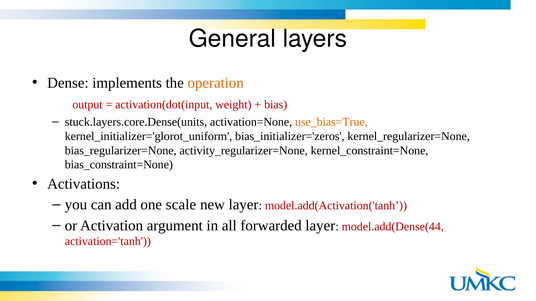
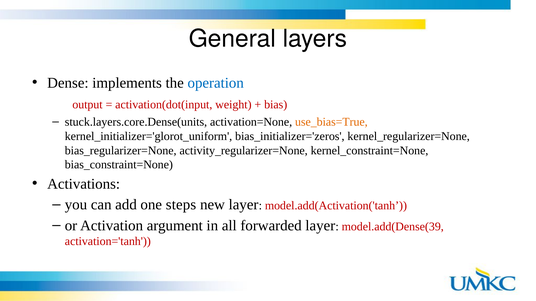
operation colour: orange -> blue (216, 83)
scale: scale -> steps (181, 205)
model.add(Dense(44: model.add(Dense(44 -> model.add(Dense(39 (393, 227)
